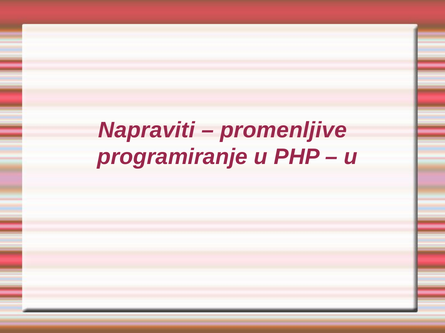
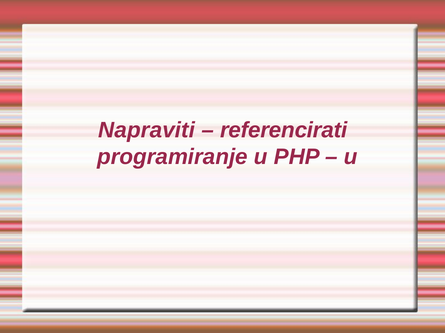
promenljive: promenljive -> referencirati (284, 130)
